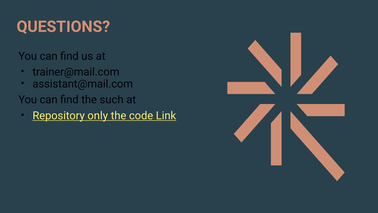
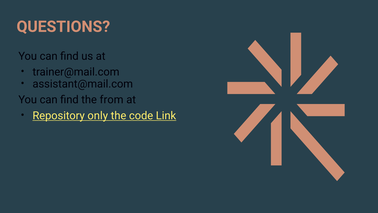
such: such -> from (112, 100)
